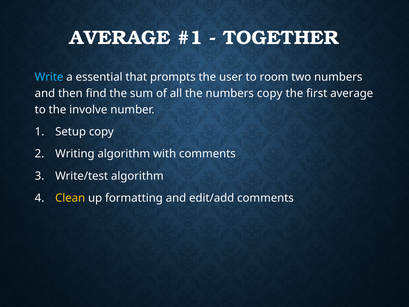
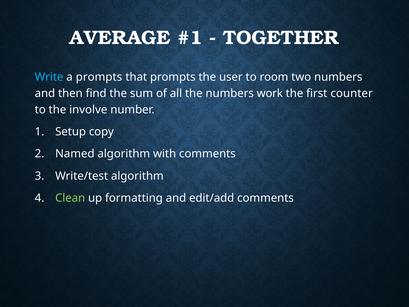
a essential: essential -> prompts (99, 77)
numbers copy: copy -> work (270, 93)
first average: average -> counter (352, 93)
Writing: Writing -> Named (75, 154)
Clean colour: yellow -> light green (70, 198)
